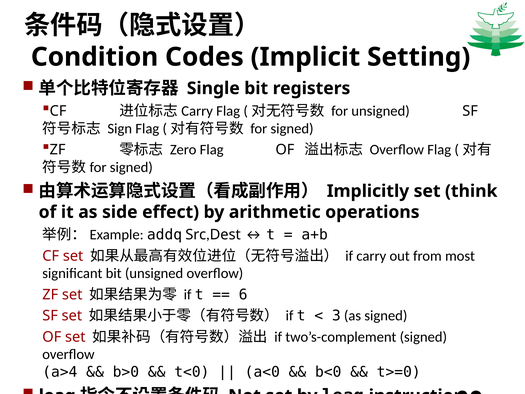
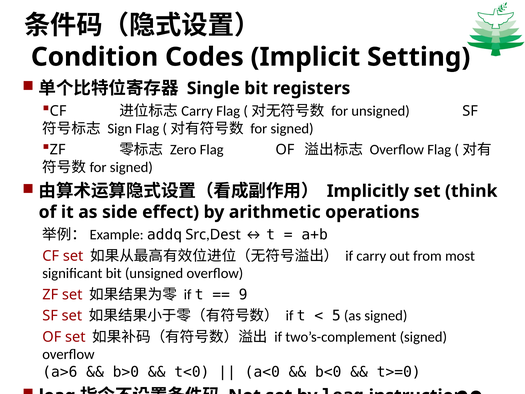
6: 6 -> 9 (243, 294)
3: 3 -> 5 (336, 316)
a>4: a>4 -> a>6 (60, 372)
